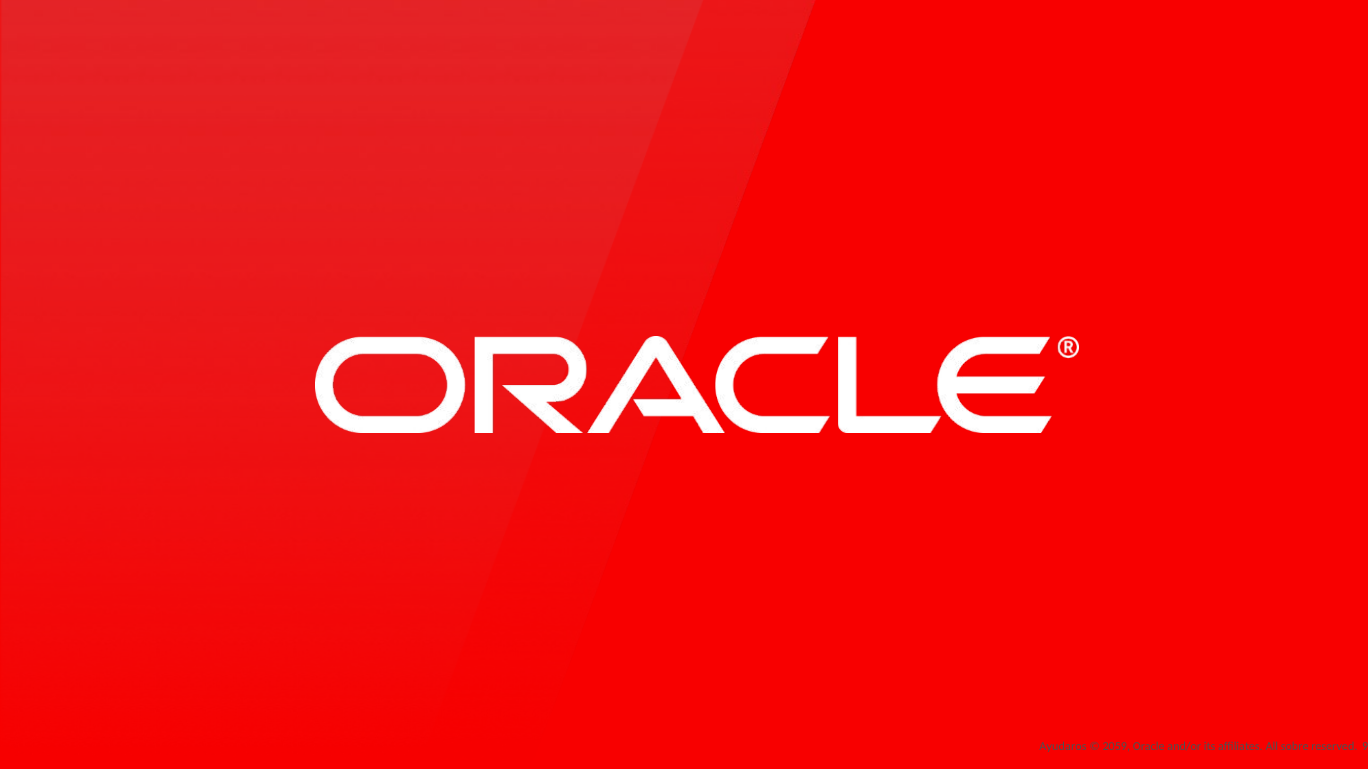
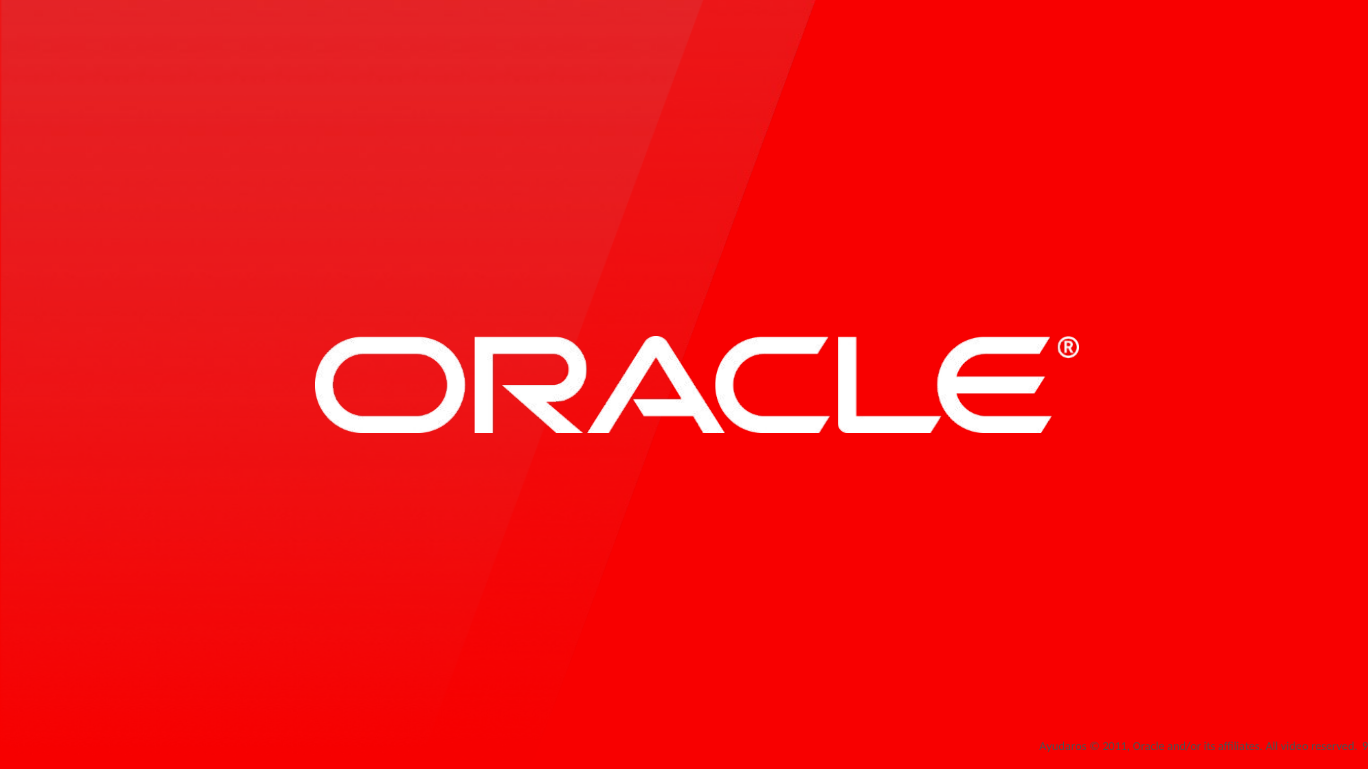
2059: 2059 -> 2011 (1116, 747)
sobre: sobre -> video (1295, 747)
